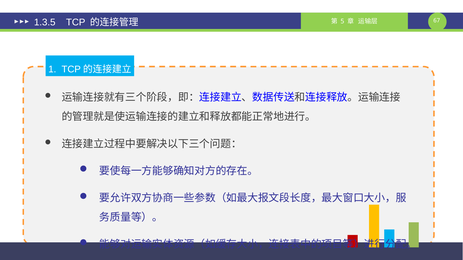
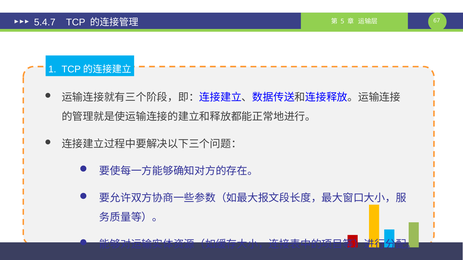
1.3.5: 1.3.5 -> 5.4.7 (45, 22)
